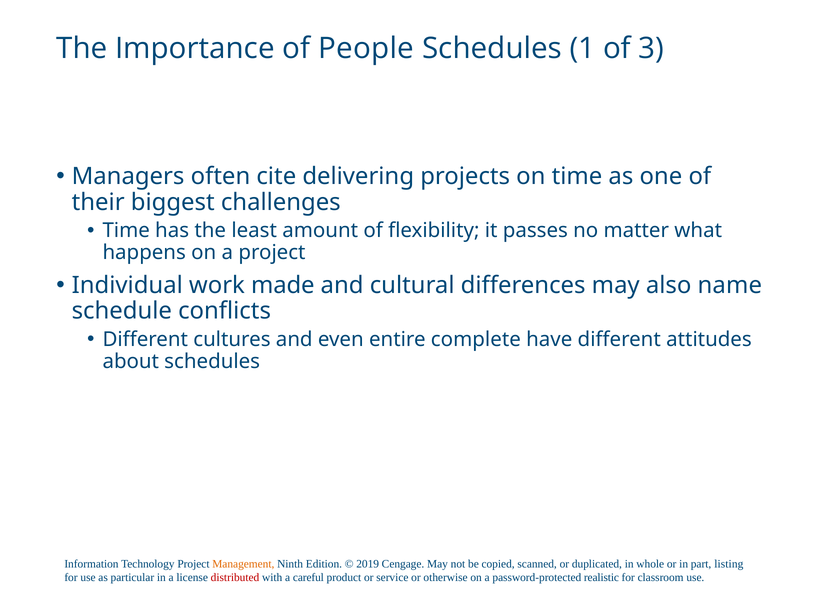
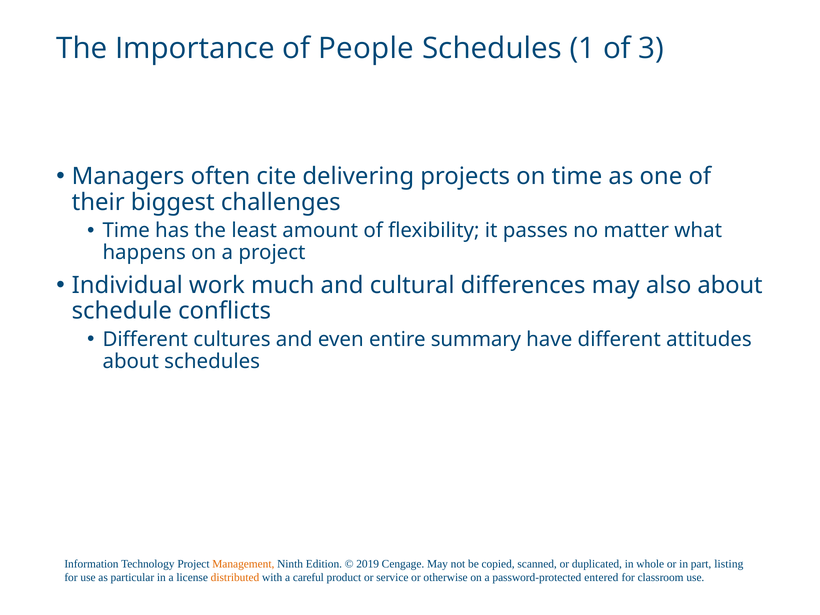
made: made -> much (283, 285)
also name: name -> about (730, 285)
complete: complete -> summary (476, 339)
distributed colour: red -> orange (235, 577)
realistic: realistic -> entered (601, 577)
